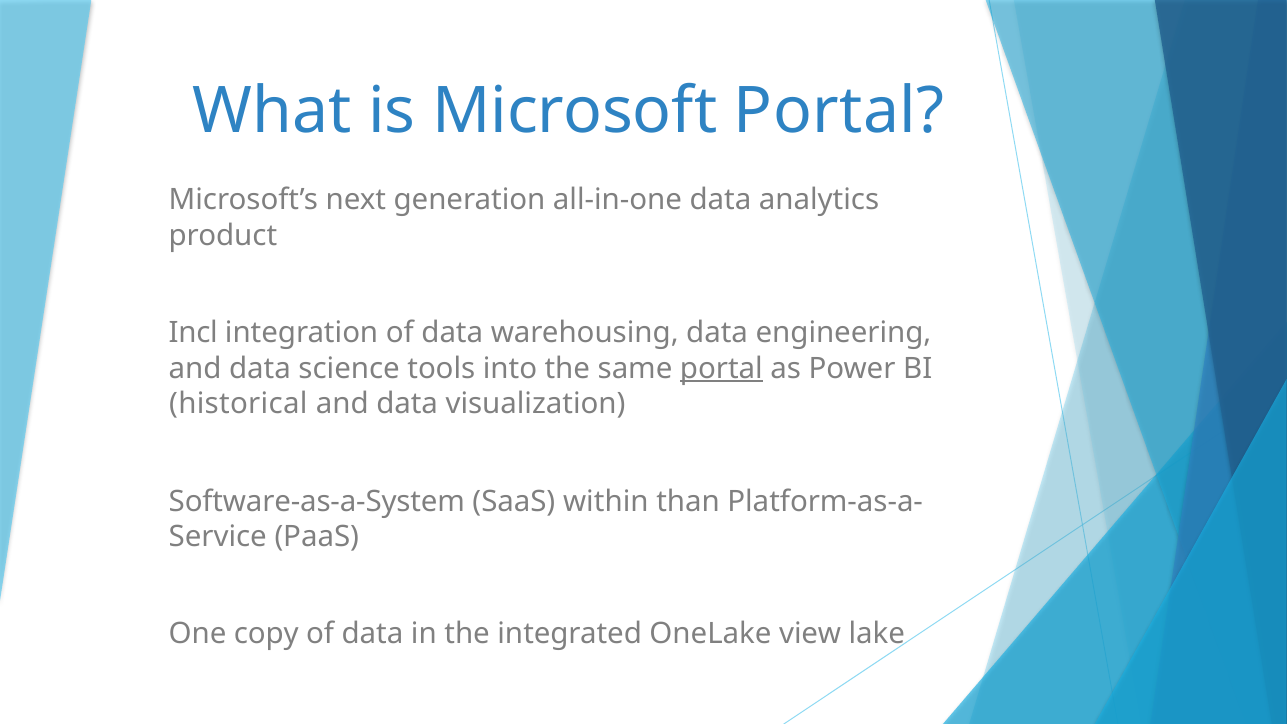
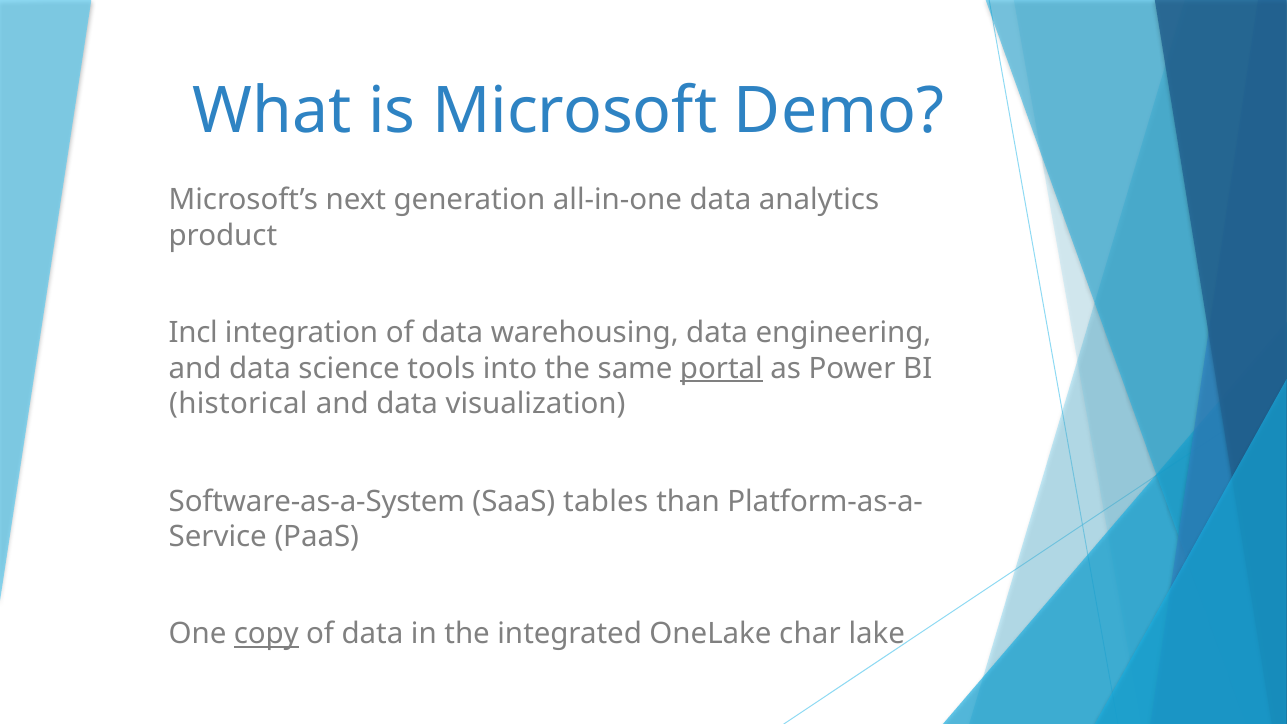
Microsoft Portal: Portal -> Demo (839, 112)
within: within -> tables (606, 501)
copy underline: none -> present (266, 634)
view: view -> char (810, 634)
